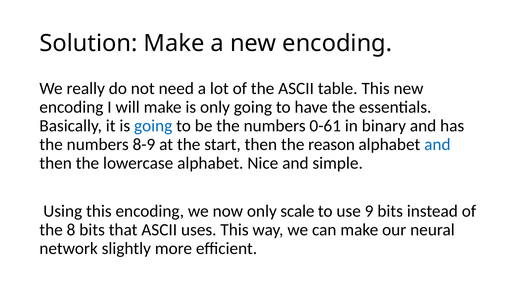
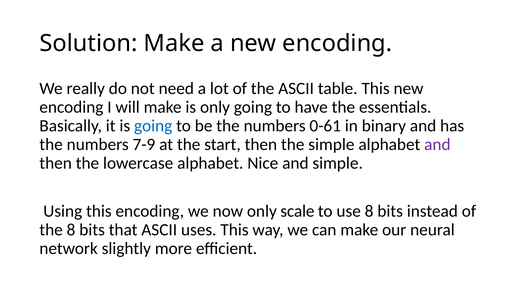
8-9: 8-9 -> 7-9 (144, 144)
the reason: reason -> simple (331, 144)
and colour: blue -> purple (437, 144)
use 9: 9 -> 8 (369, 211)
